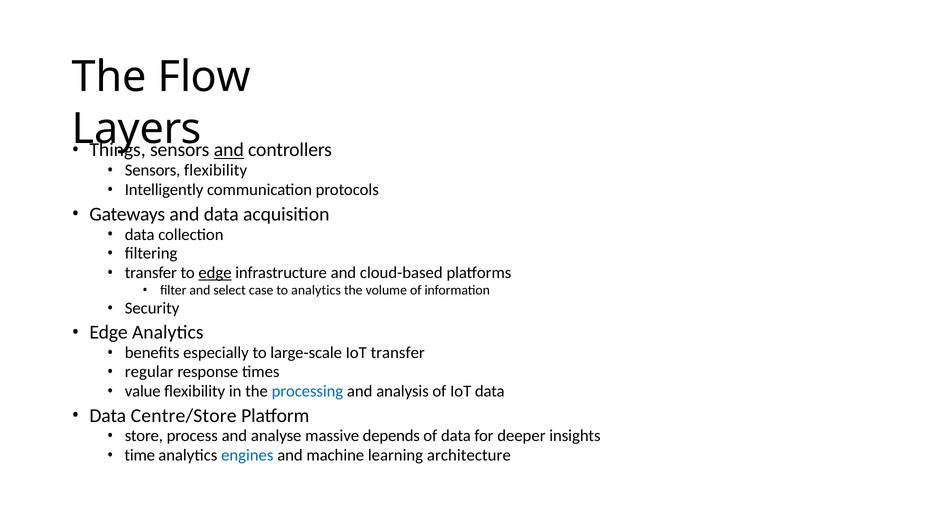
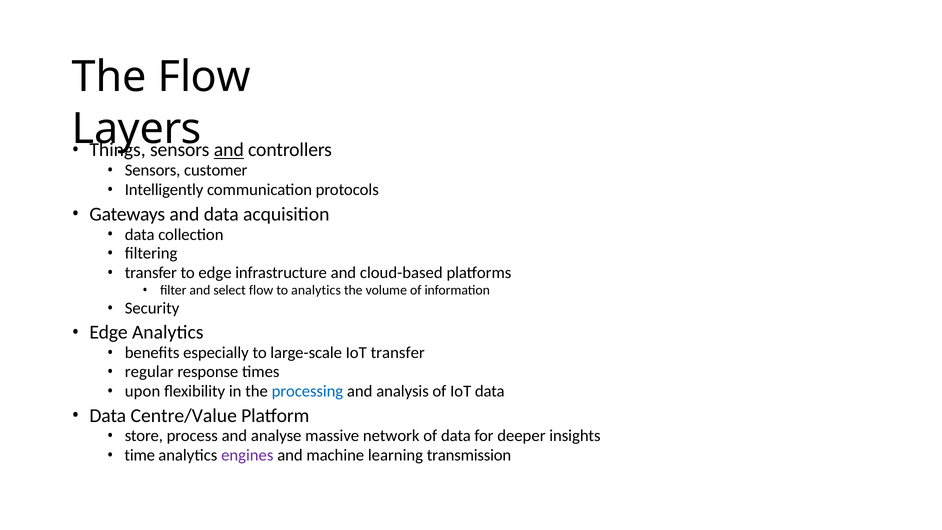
Sensors flexibility: flexibility -> customer (216, 170)
edge underline: present -> none (215, 273)
select case: case -> flow (261, 290)
value: value -> upon (143, 391)
Centre/Store: Centre/Store -> Centre/Value (184, 415)
depends: depends -> network (391, 436)
engines colour: blue -> purple (247, 455)
architecture: architecture -> transmission (469, 455)
